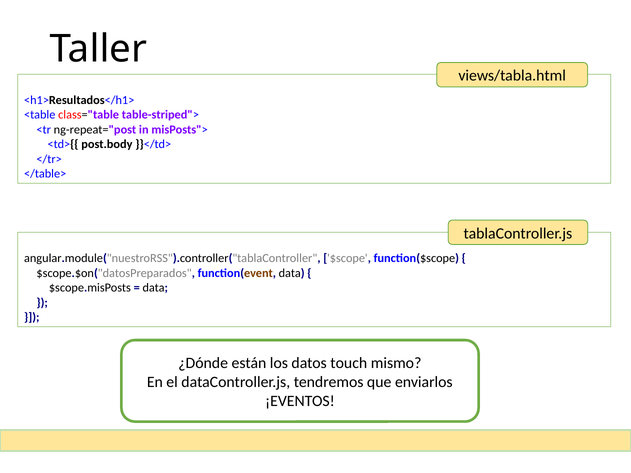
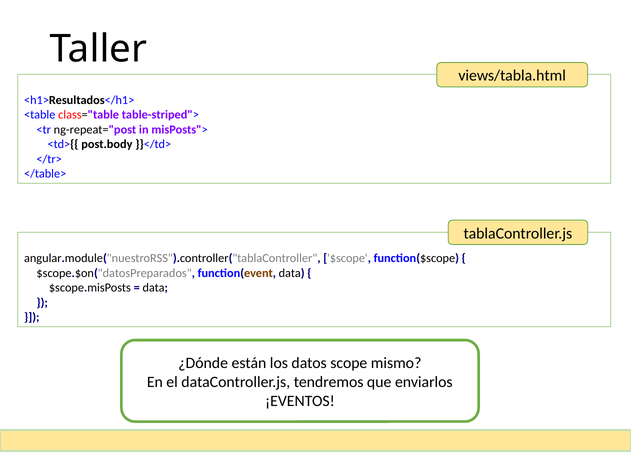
touch: touch -> scope (349, 363)
